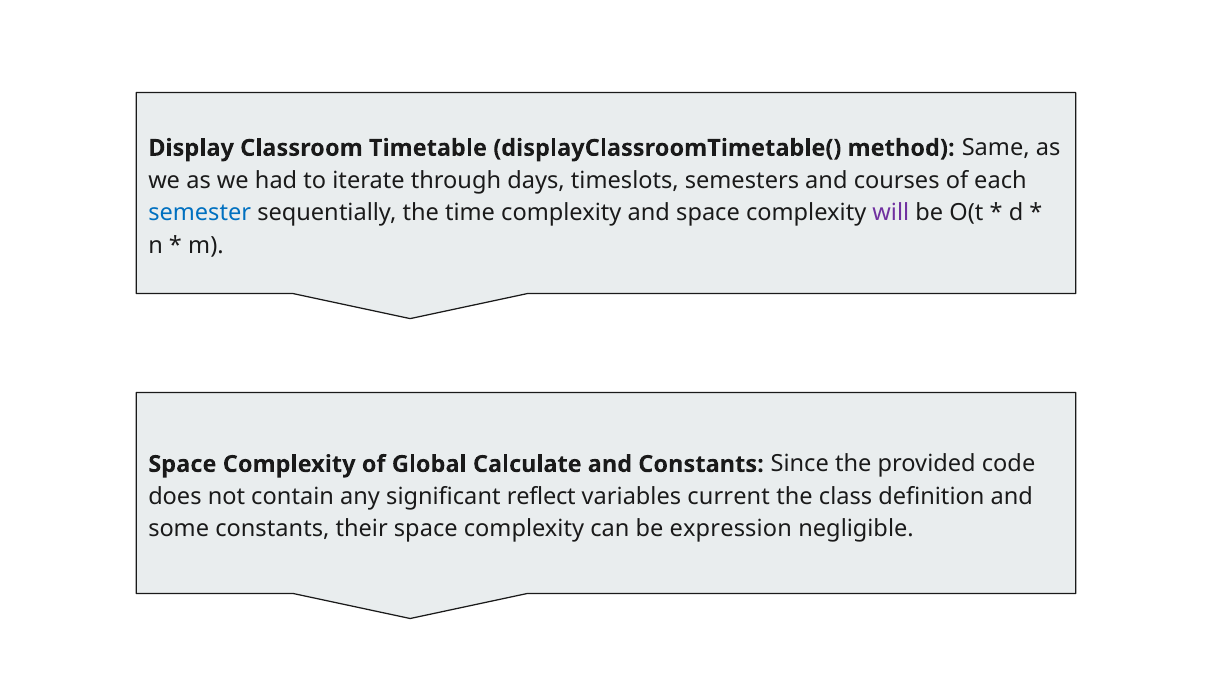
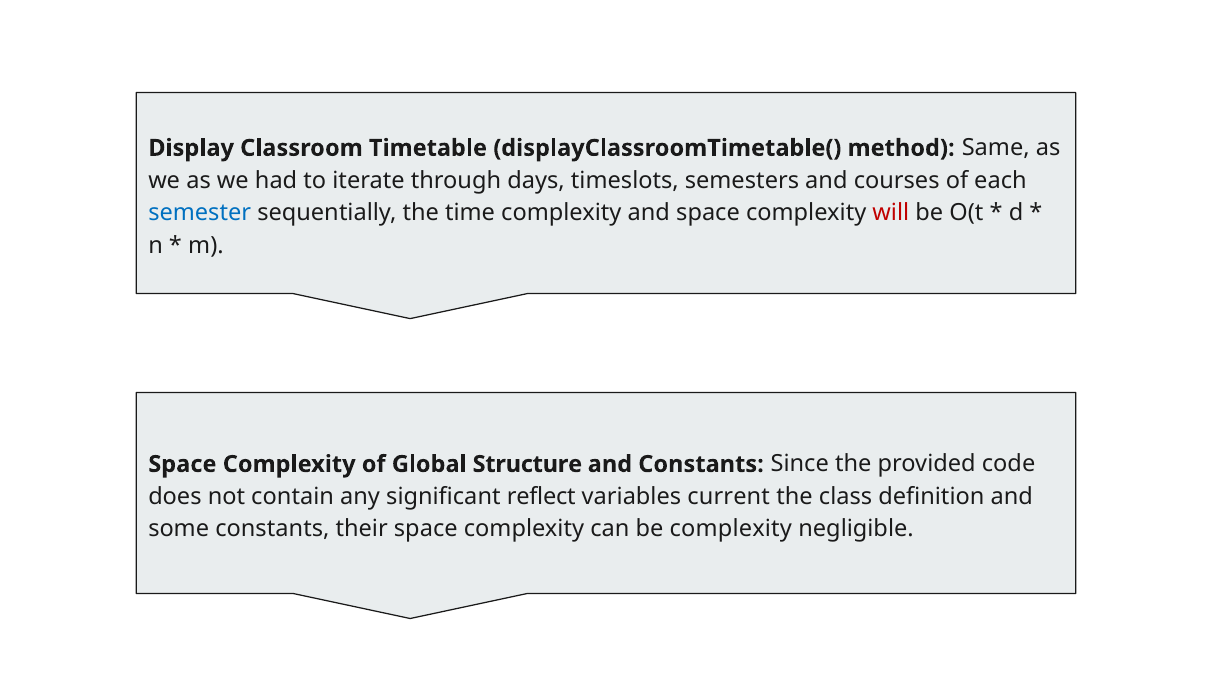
will colour: purple -> red (891, 213)
Calculate: Calculate -> Structure (527, 464)
be expression: expression -> complexity (731, 529)
